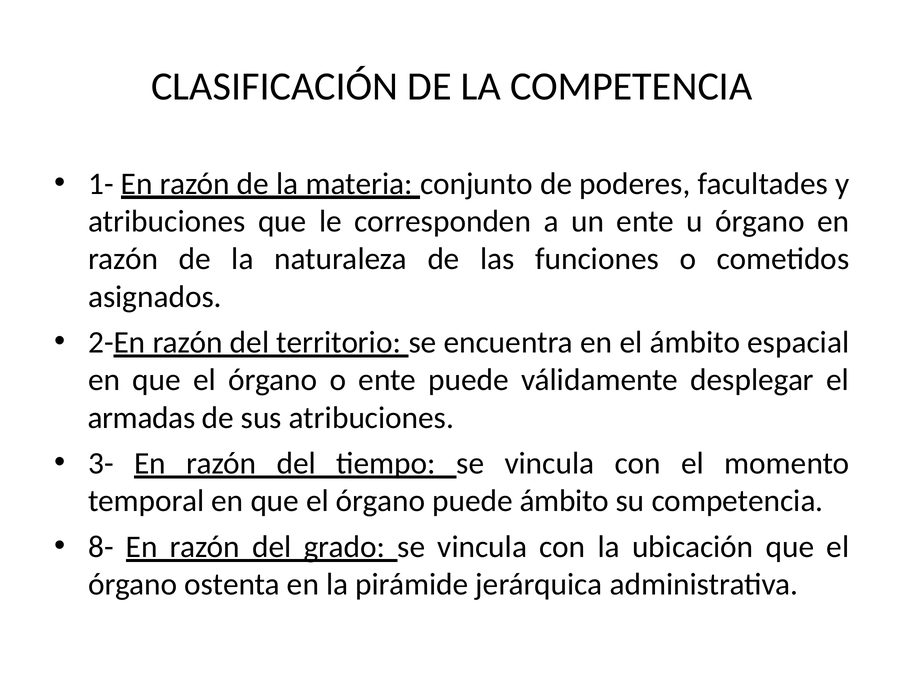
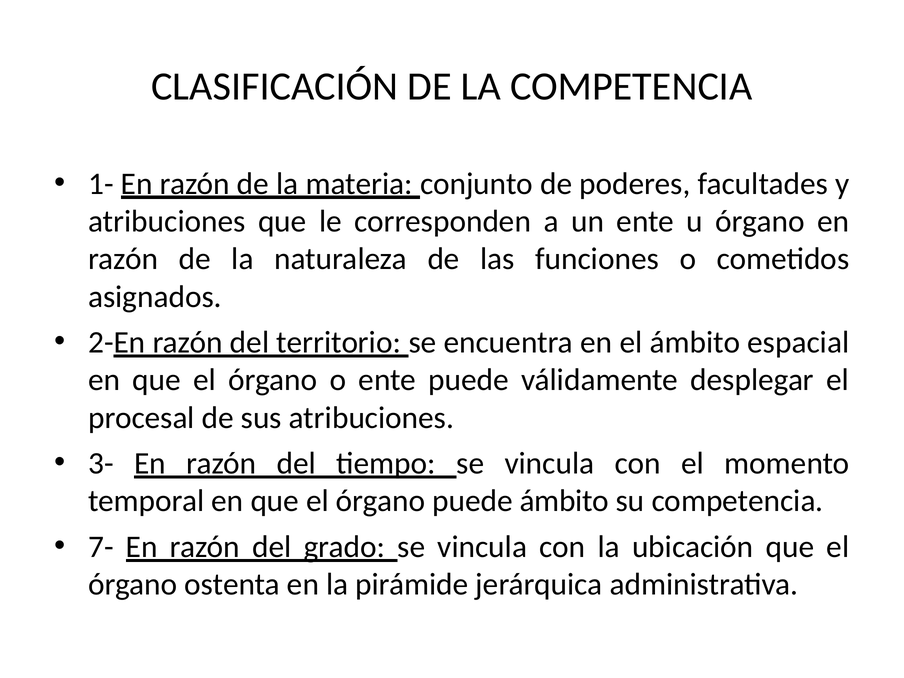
armadas: armadas -> procesal (141, 418)
8-: 8- -> 7- (101, 547)
